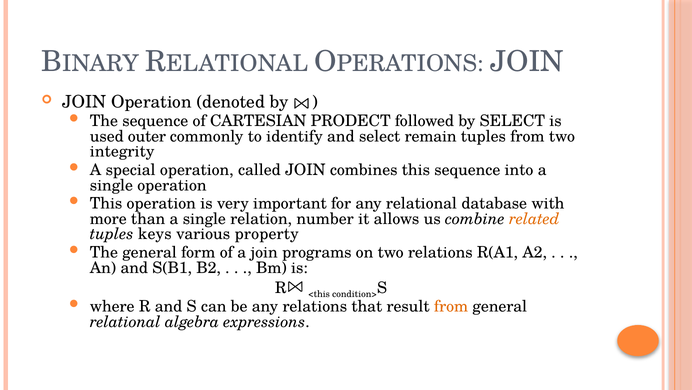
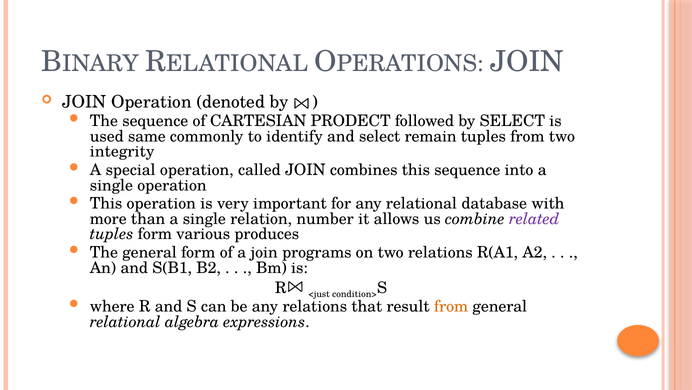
outer: outer -> same (147, 136)
related colour: orange -> purple (534, 218)
tuples keys: keys -> form (155, 234)
property: property -> produces (267, 234)
<this: <this -> <just (319, 293)
